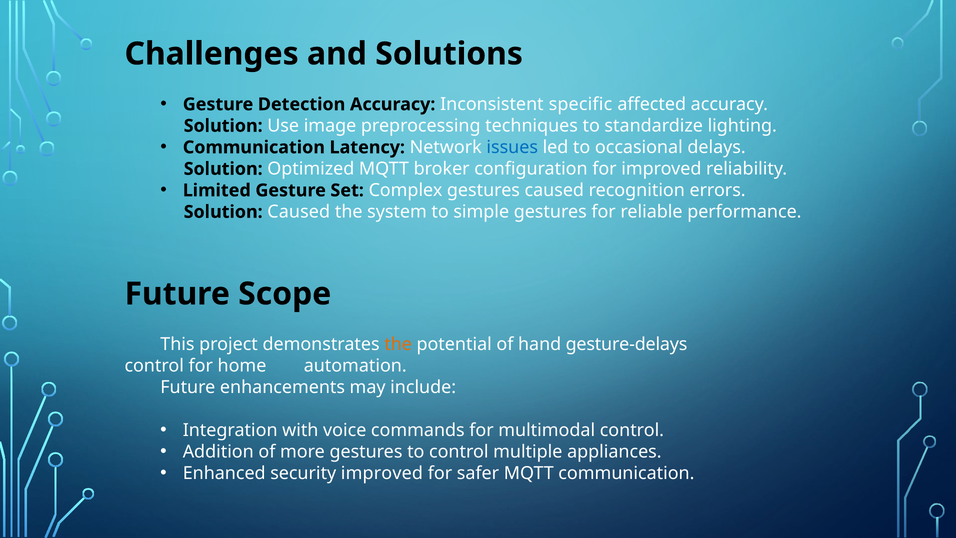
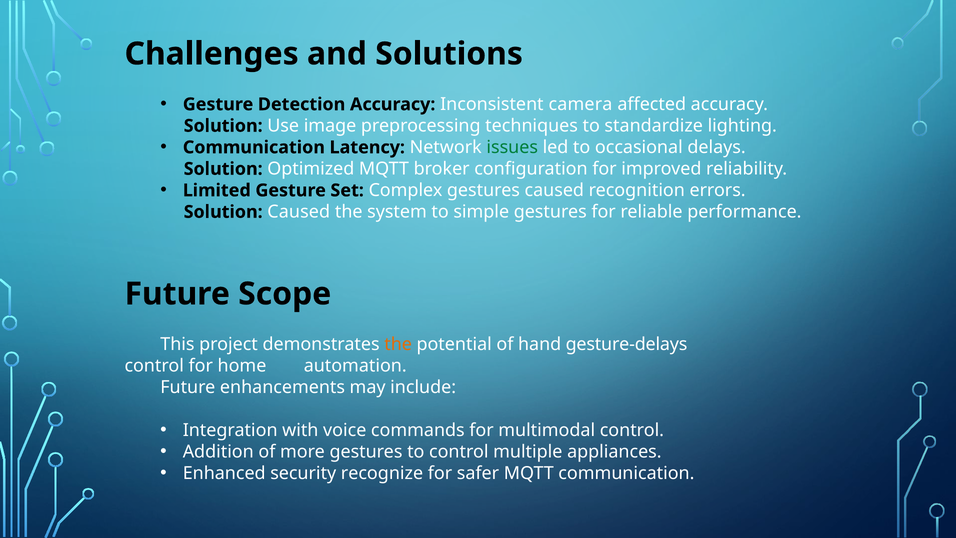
specific: specific -> camera (580, 104)
issues colour: blue -> green (512, 147)
security improved: improved -> recognize (382, 473)
